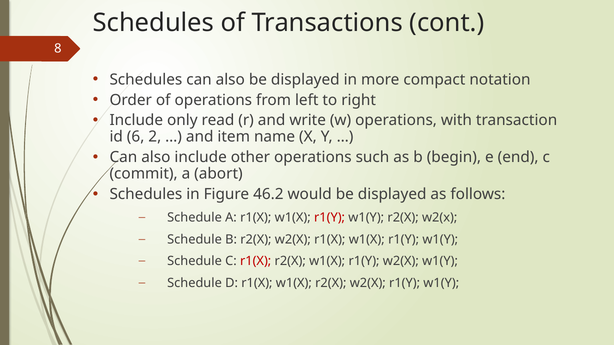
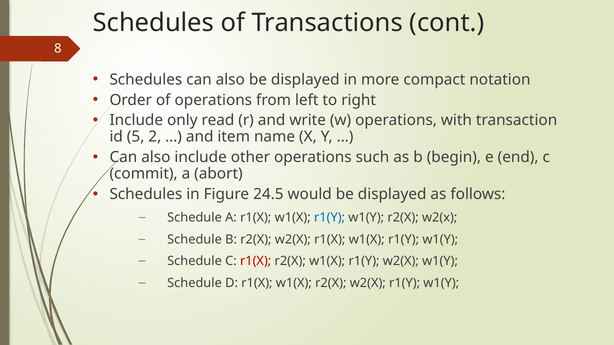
6: 6 -> 5 (136, 137)
46.2: 46.2 -> 24.5 (268, 194)
r1(Y colour: red -> blue (330, 218)
